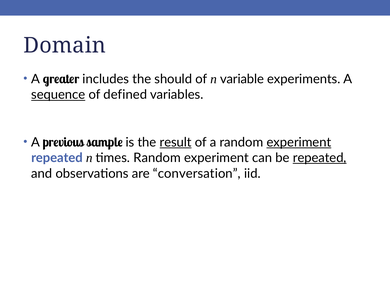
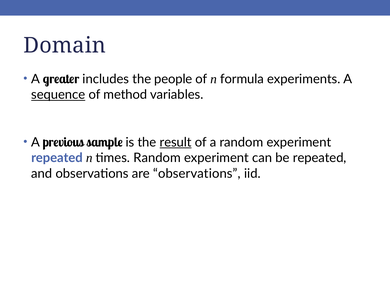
should: should -> people (173, 79)
variable: variable -> formula (242, 79)
defined: defined -> method (125, 95)
experiment underline: present -> none (299, 142)
repeated underline: present -> none (320, 158)
are conversation: conversation -> observations (197, 173)
